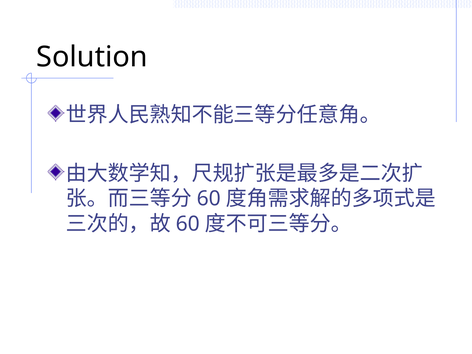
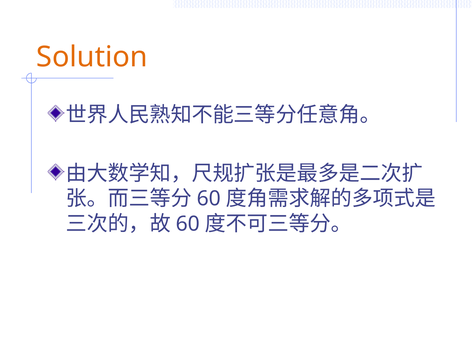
Solution colour: black -> orange (92, 57)
